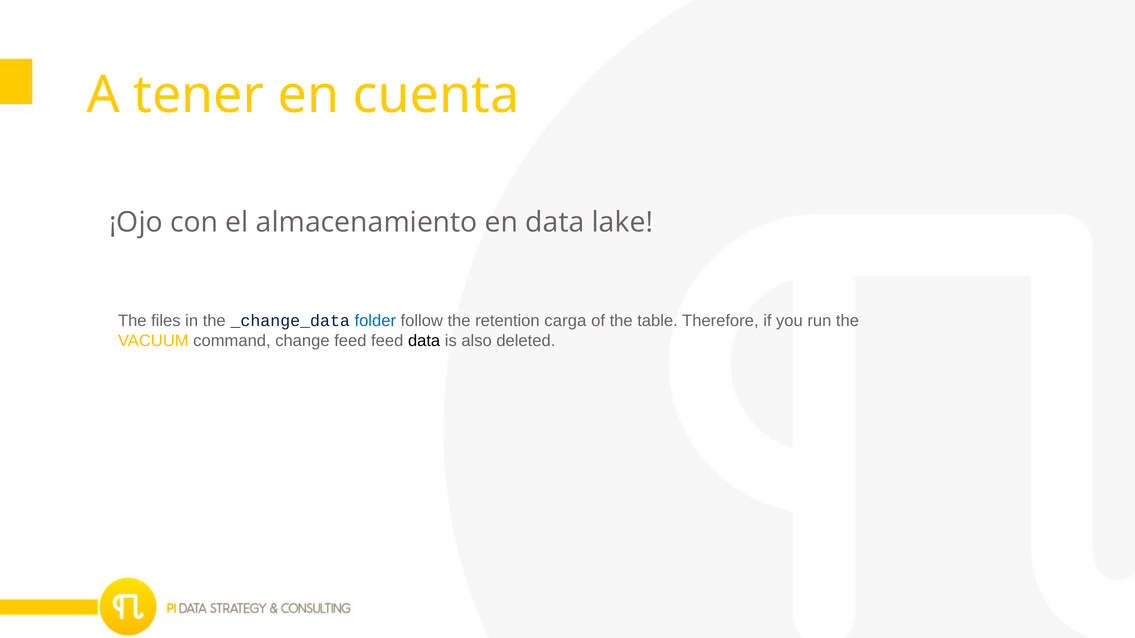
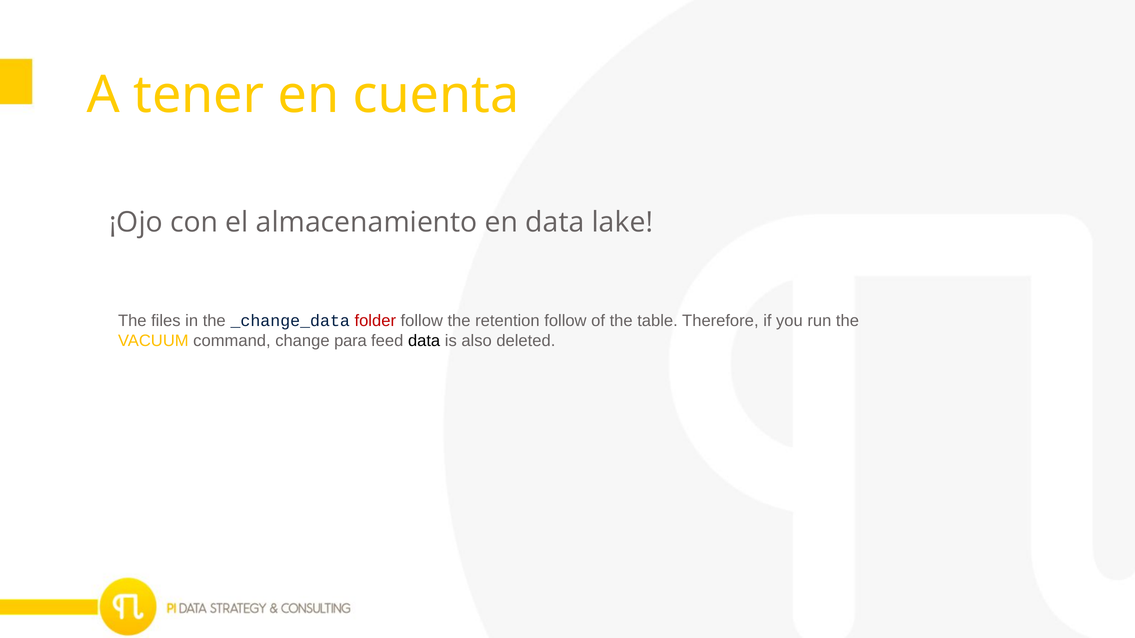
folder colour: blue -> red (375, 321)
retention carga: carga -> follow (565, 321)
change feed: feed -> para (350, 341)
